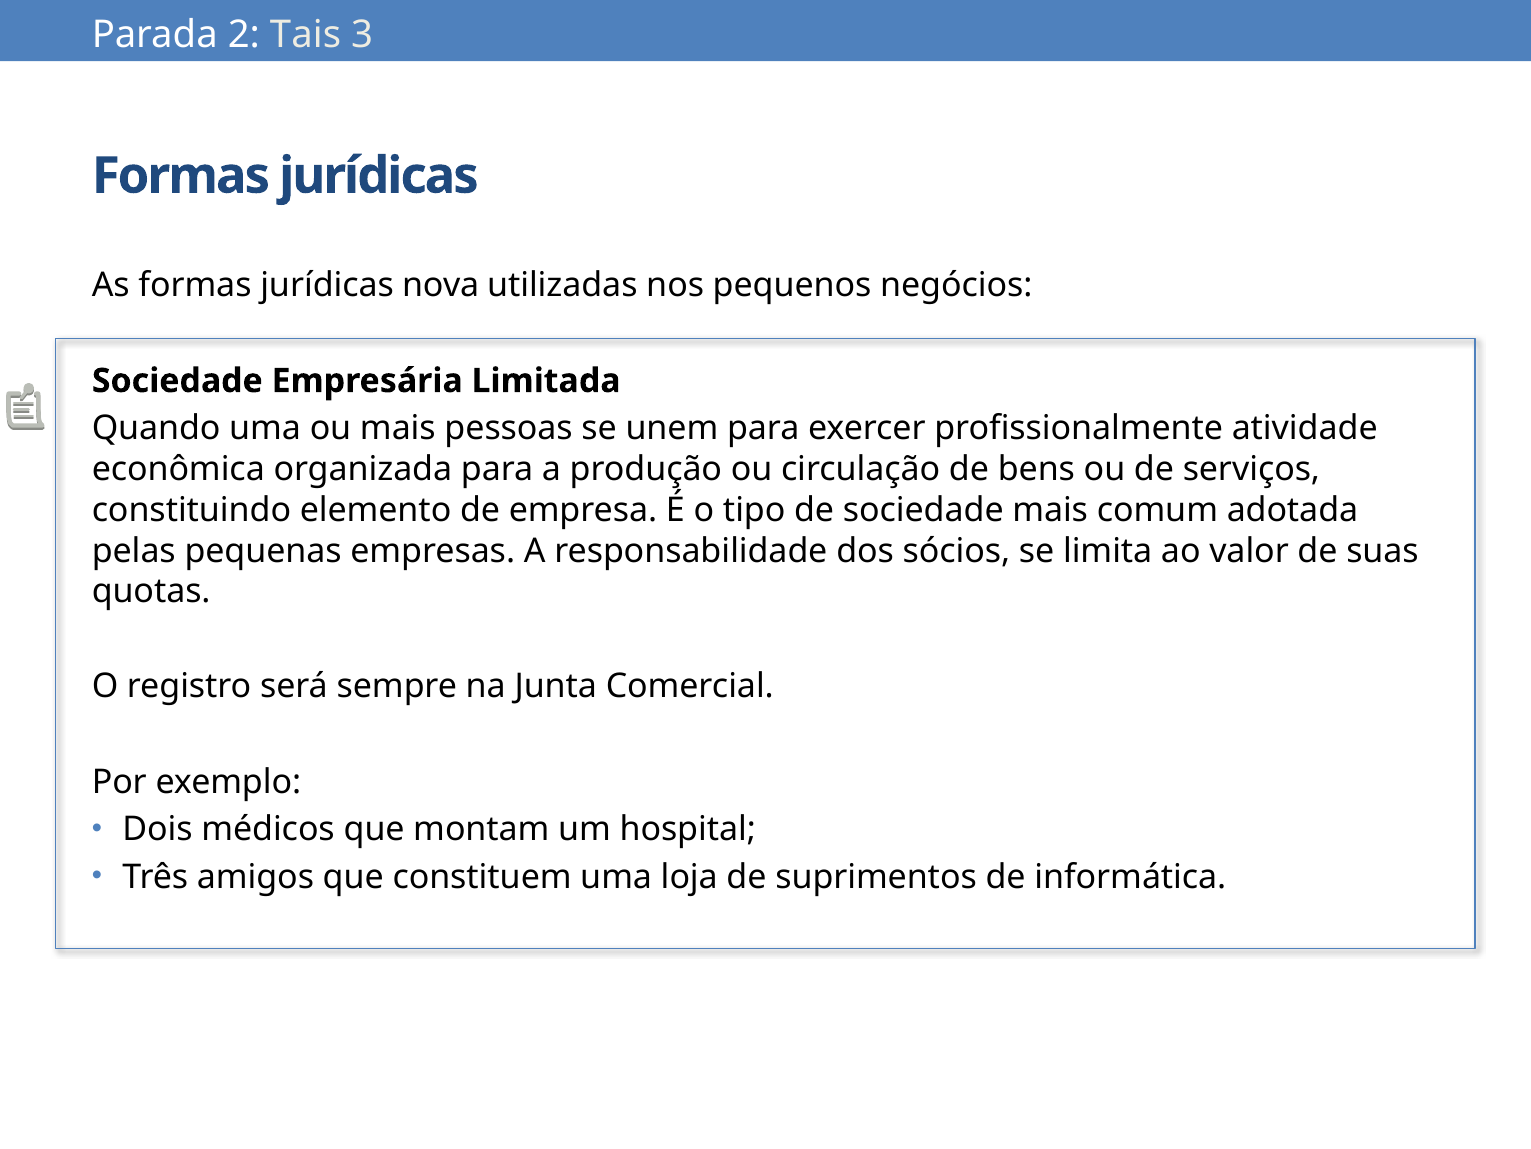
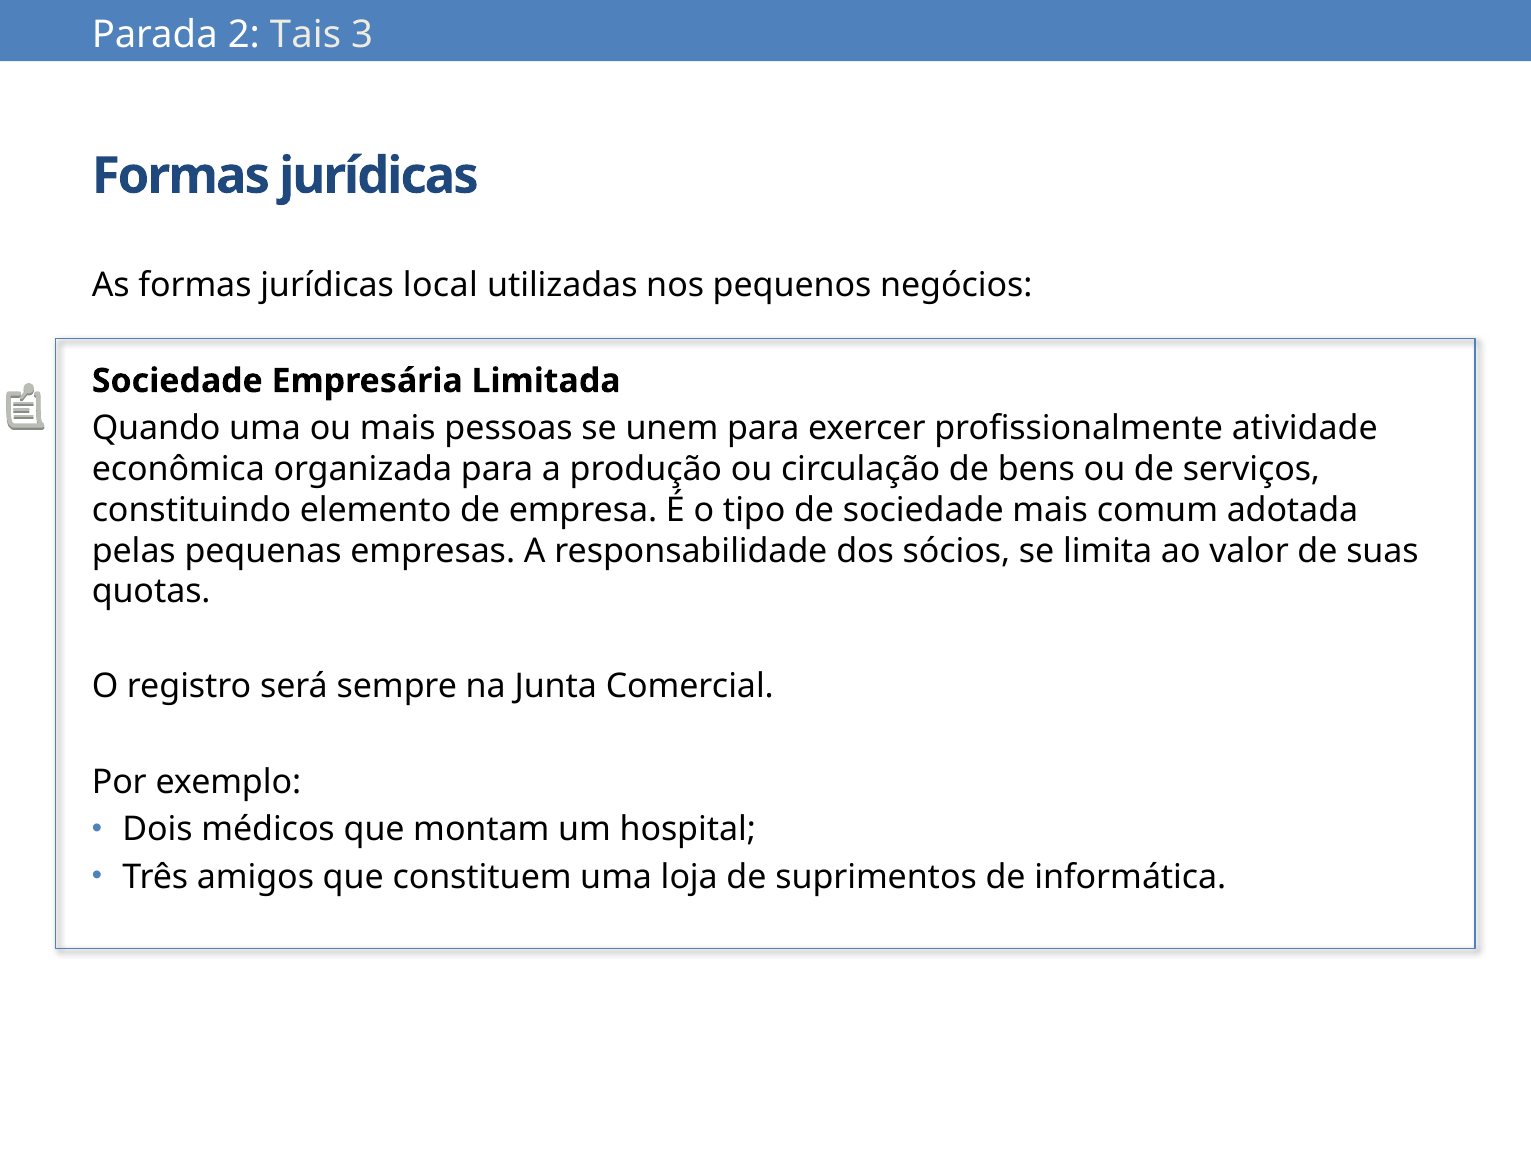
nova: nova -> local (440, 286)
